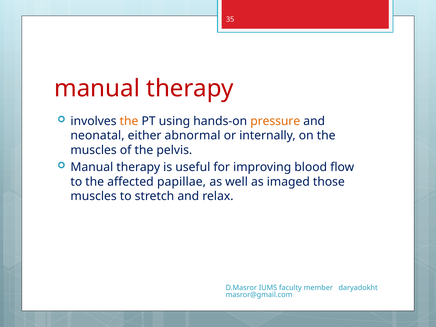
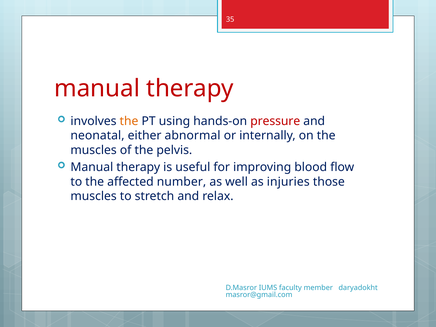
pressure colour: orange -> red (275, 121)
papillae: papillae -> number (182, 182)
imaged: imaged -> injuries (288, 182)
